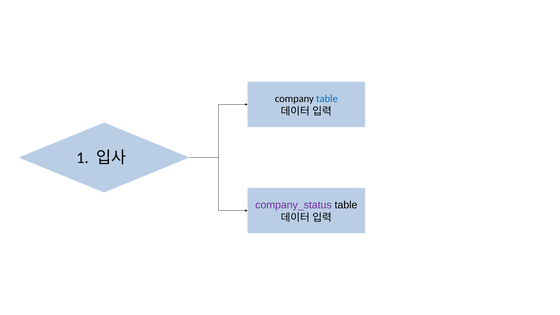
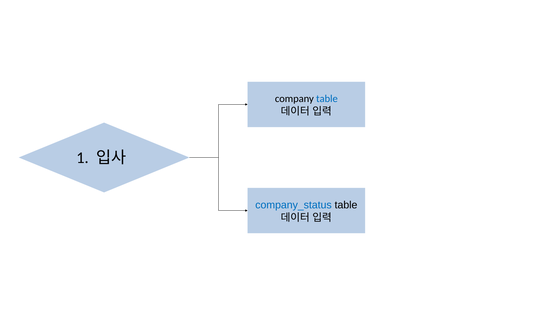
company_status colour: purple -> blue (293, 205)
